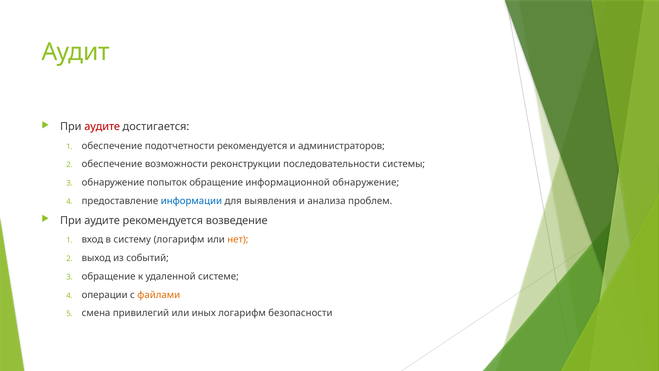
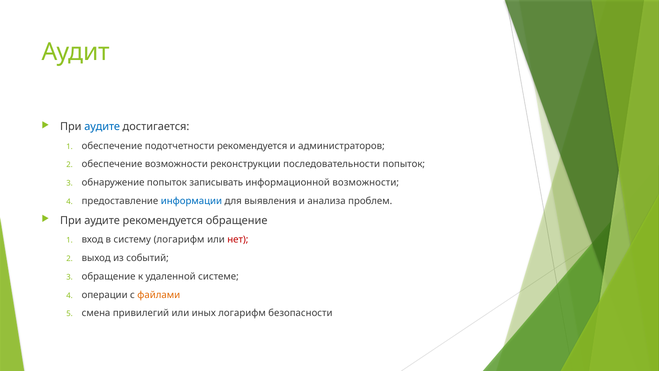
аудите colour: red -> blue (102, 127)
последовательности системы: системы -> попыток (404, 164)
попыток обращение: обращение -> записывать (216, 183)
информационной обнаружение: обнаружение -> возможности (366, 183)
рекомендуется возведение: возведение -> обращение (237, 220)
нет colour: orange -> red (238, 239)
